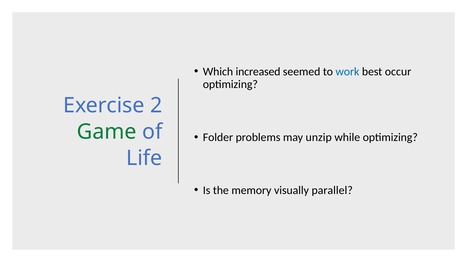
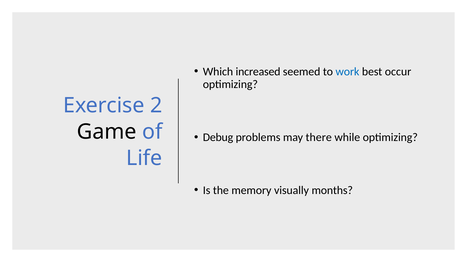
Game colour: green -> black (107, 132)
Folder: Folder -> Debug (218, 138)
unzip: unzip -> there (319, 138)
parallel: parallel -> months (332, 191)
